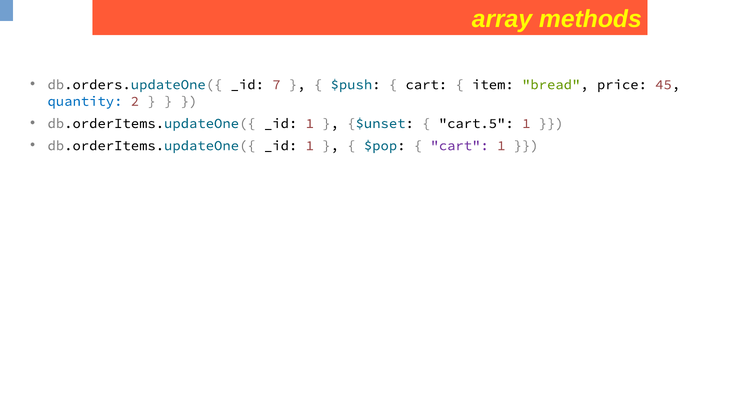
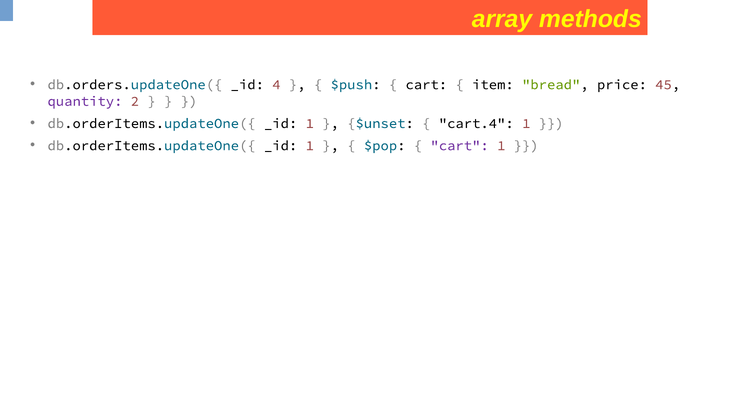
7: 7 -> 4 (276, 85)
quantity colour: blue -> purple (85, 101)
cart.5: cart.5 -> cart.4 (476, 123)
